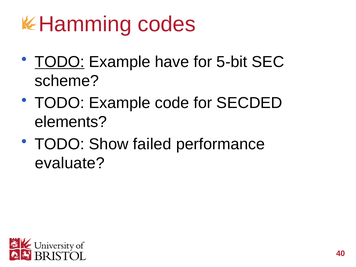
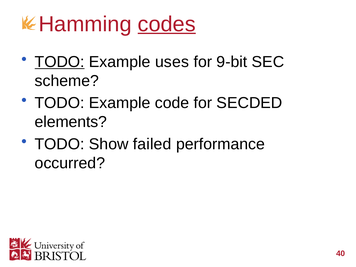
codes underline: none -> present (167, 24)
have: have -> uses (172, 62)
5-bit: 5-bit -> 9-bit (232, 62)
evaluate: evaluate -> occurred (70, 163)
